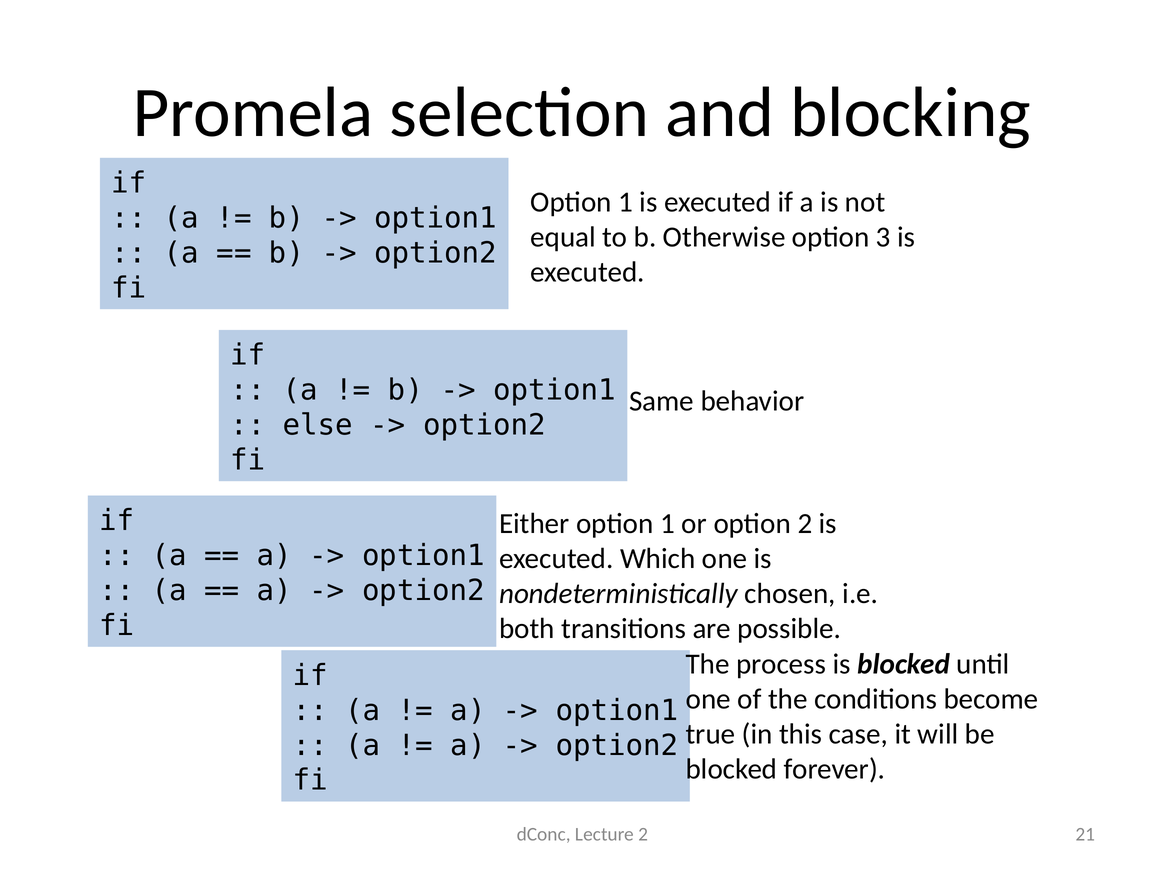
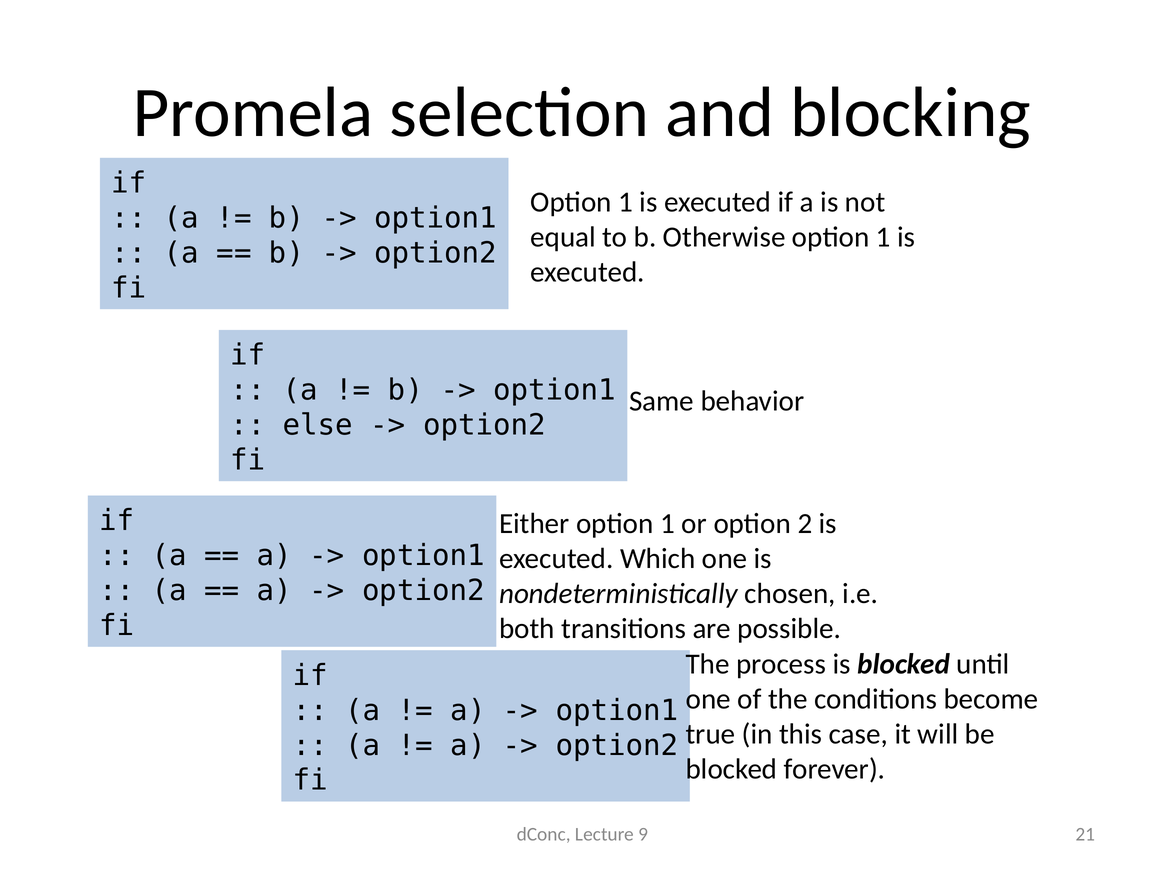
Otherwise option 3: 3 -> 1 (883, 237)
Lecture 2: 2 -> 9 (643, 834)
